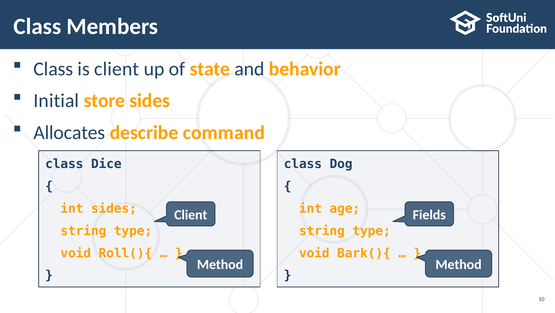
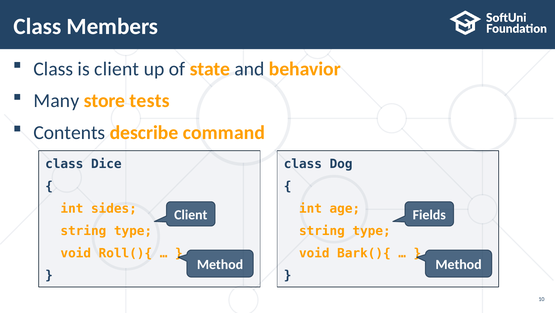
Initial: Initial -> Many (56, 101)
store sides: sides -> tests (150, 101)
Allocates: Allocates -> Contents (69, 132)
